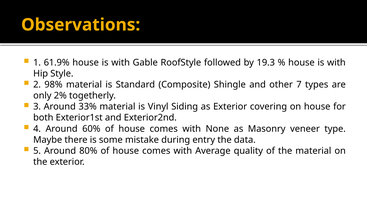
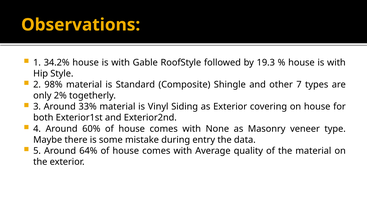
61.9%: 61.9% -> 34.2% (57, 62)
80%: 80% -> 64% (88, 150)
